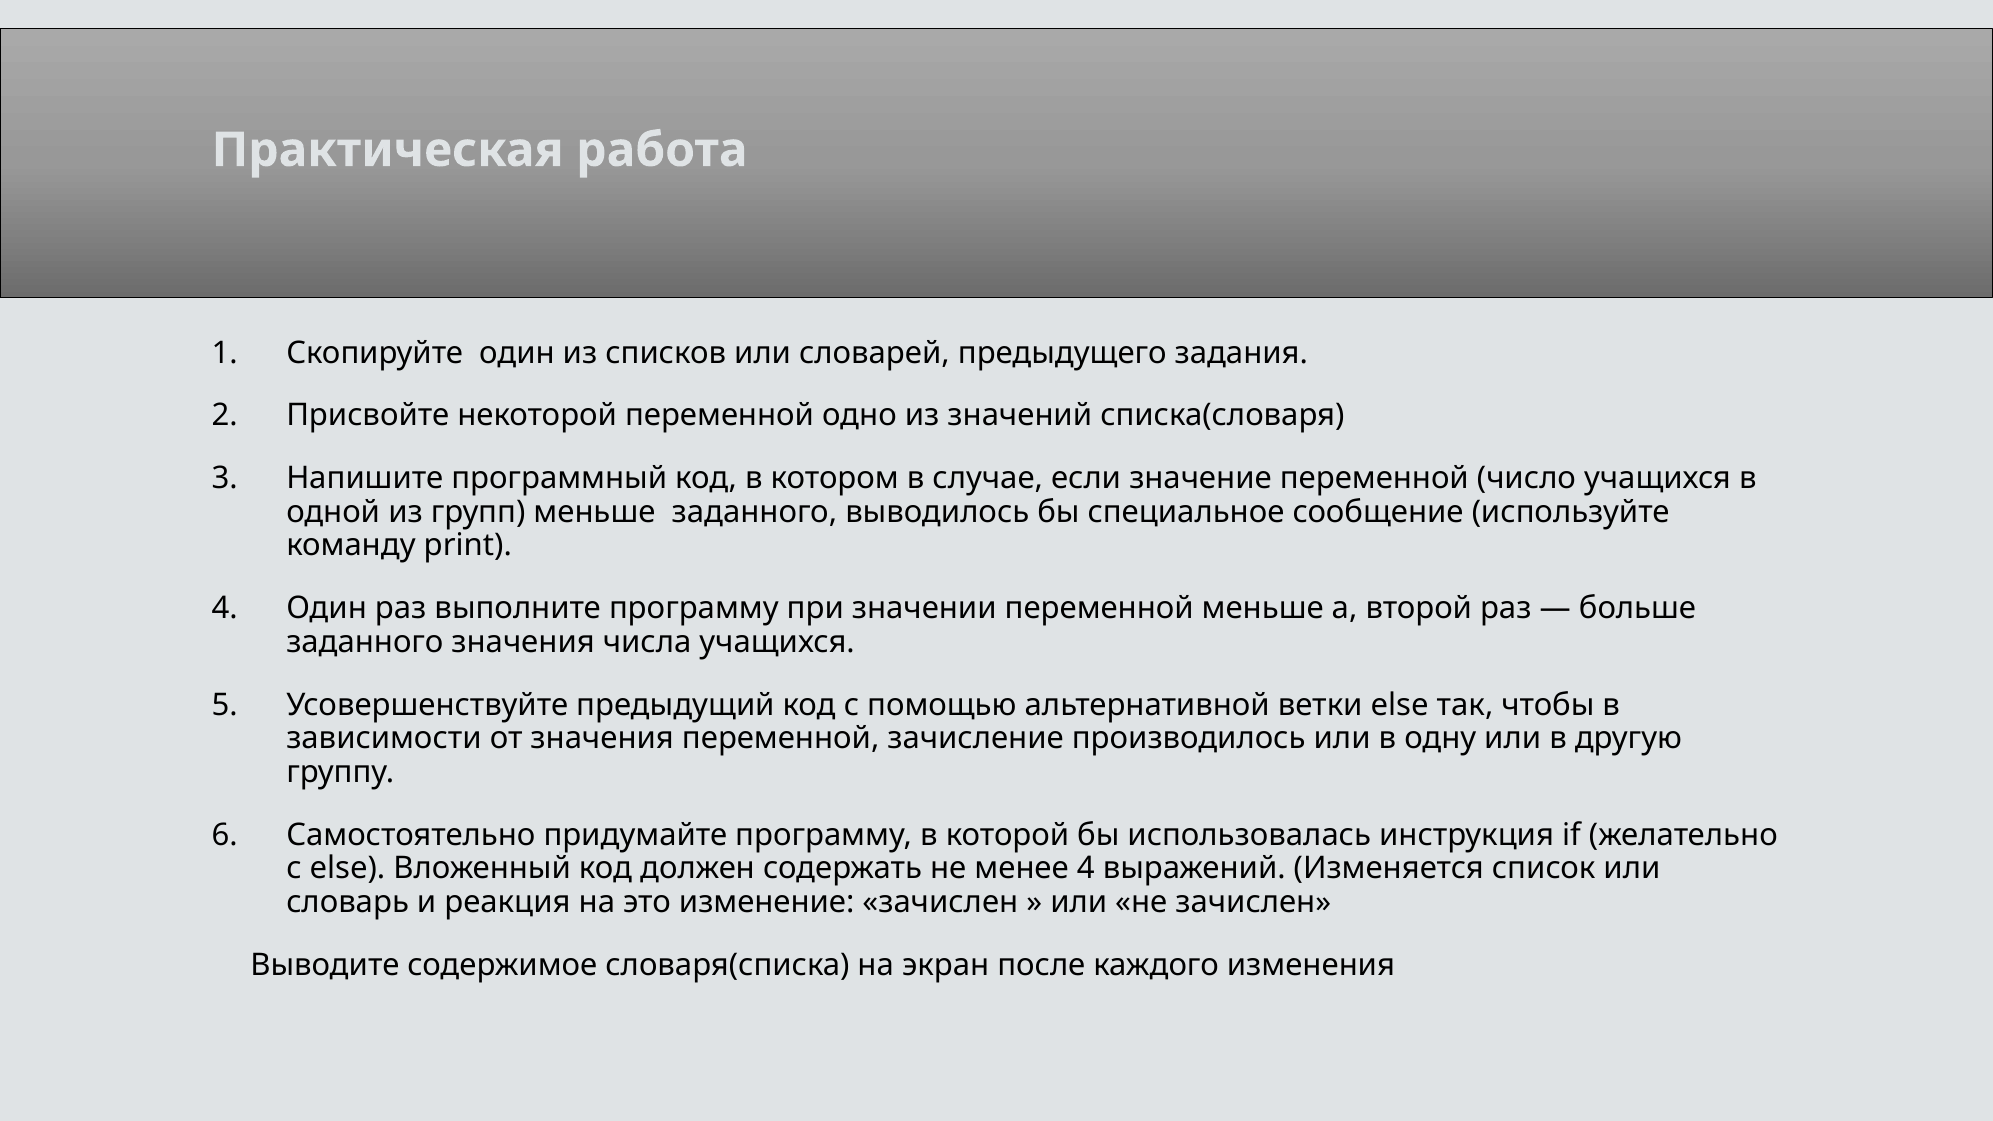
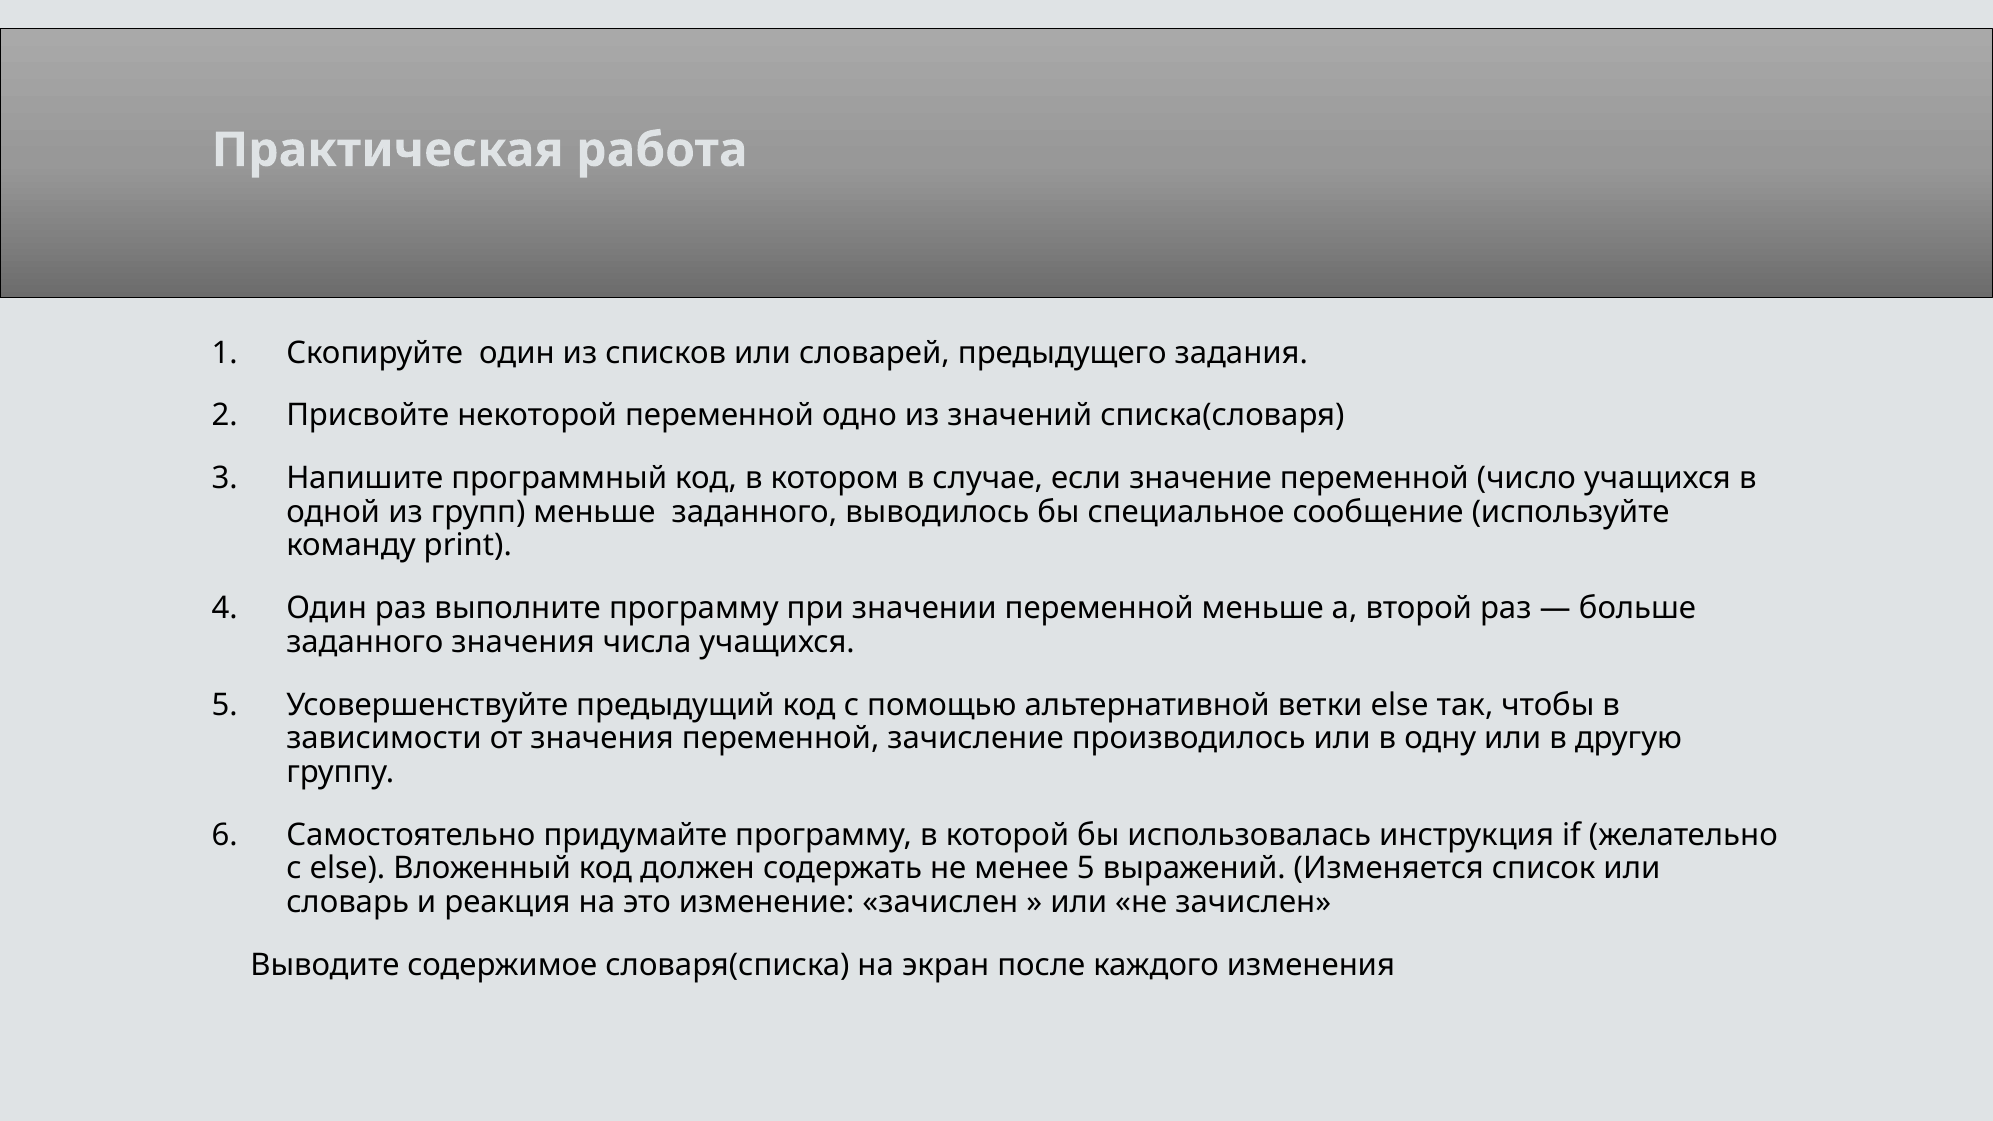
менее 4: 4 -> 5 (1086, 869)
